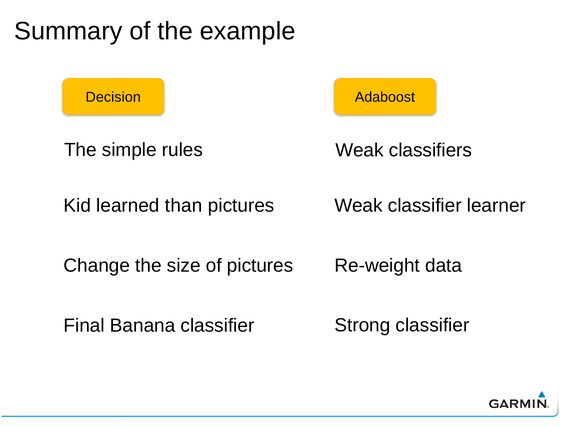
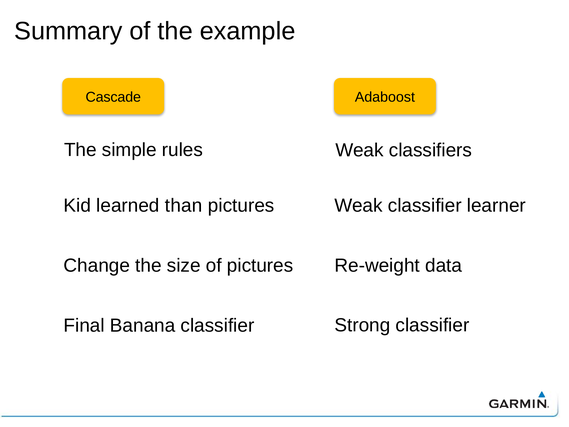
Decision: Decision -> Cascade (113, 97)
